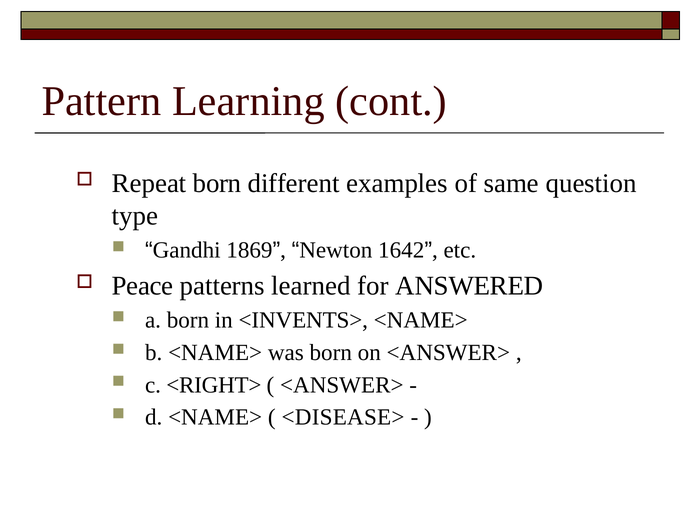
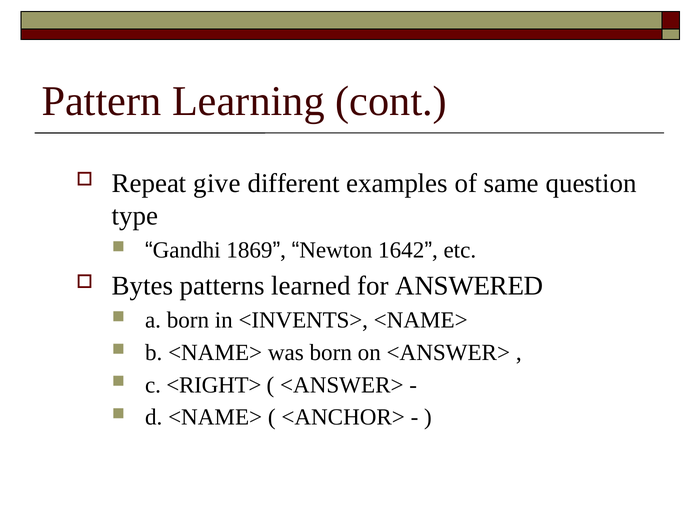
Repeat born: born -> give (217, 183)
Peace: Peace -> Bytes (142, 286)
<DISEASE>: <DISEASE> -> <ANCHOR> (343, 417)
